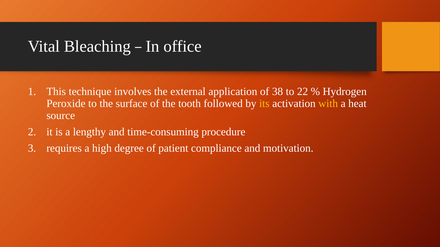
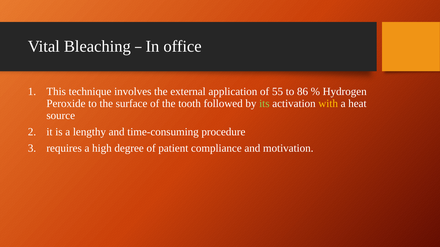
38: 38 -> 55 (278, 92)
22: 22 -> 86 (303, 92)
its colour: yellow -> light green (264, 104)
